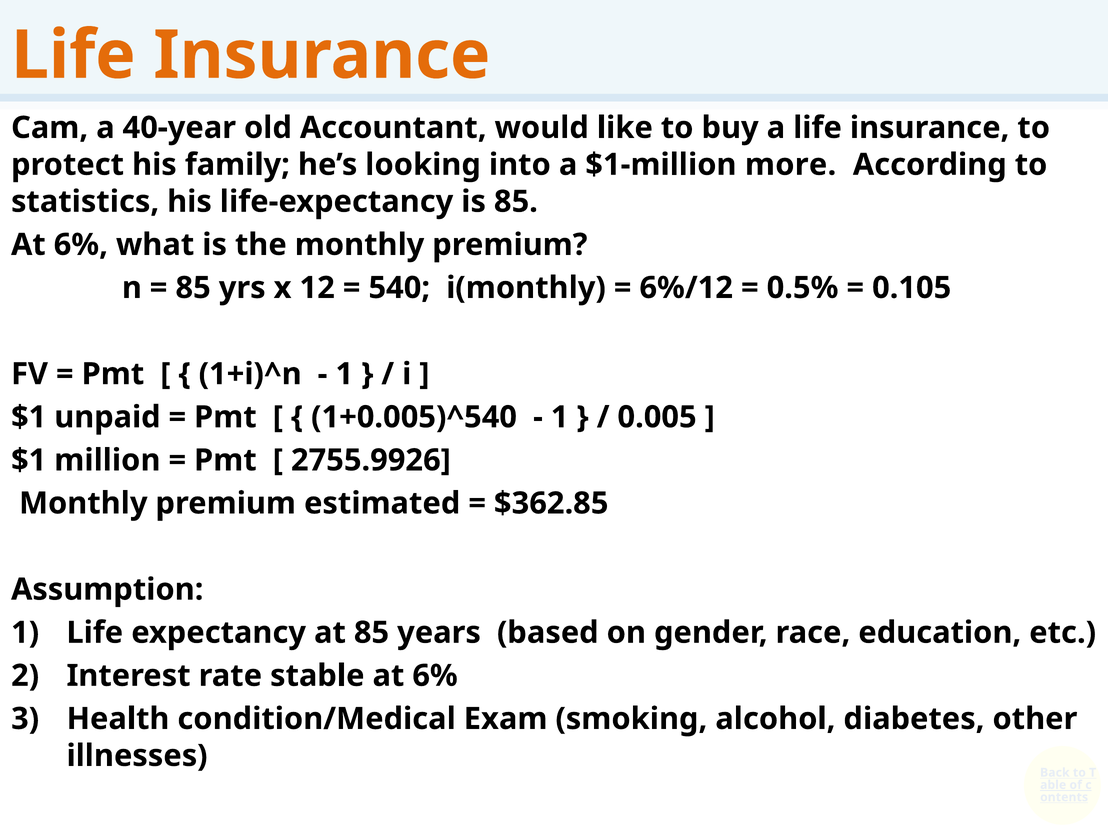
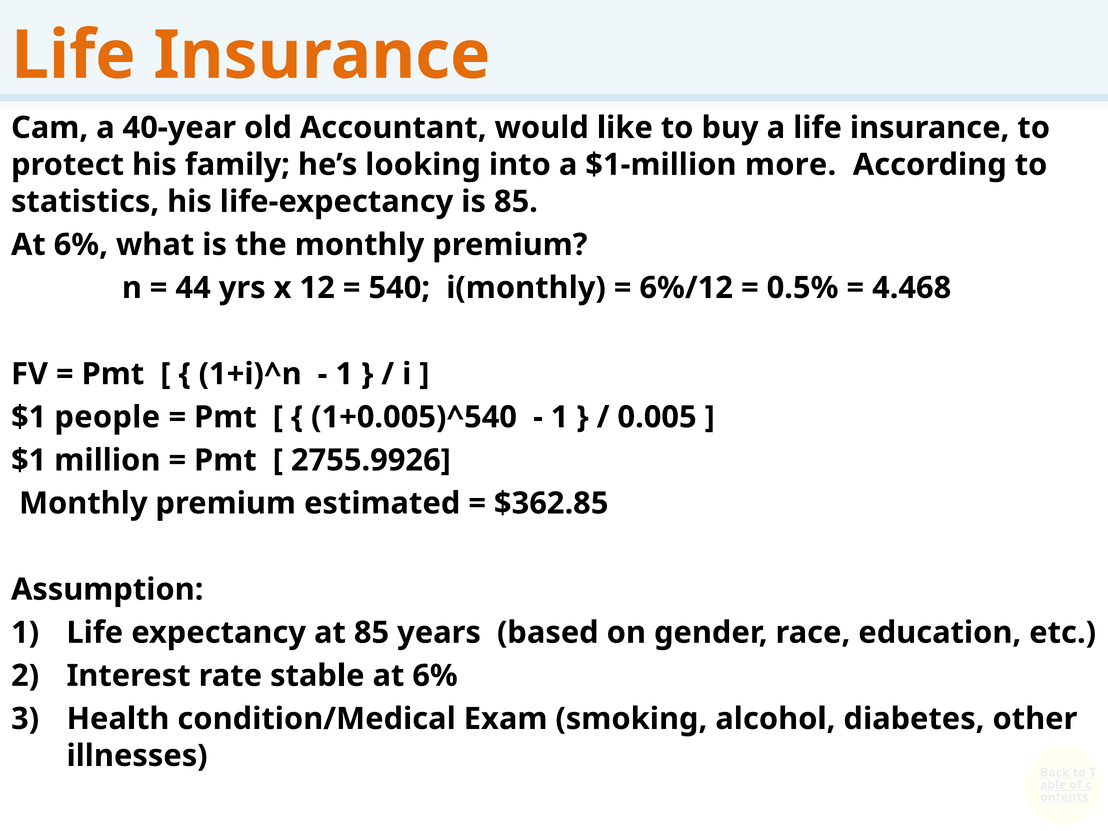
85: 85 -> 44 (193, 288)
0.105: 0.105 -> 4.468 (912, 288)
unpaid: unpaid -> people (107, 417)
